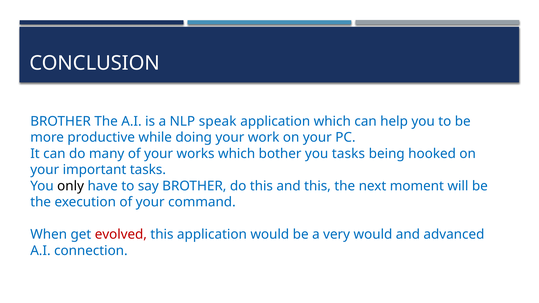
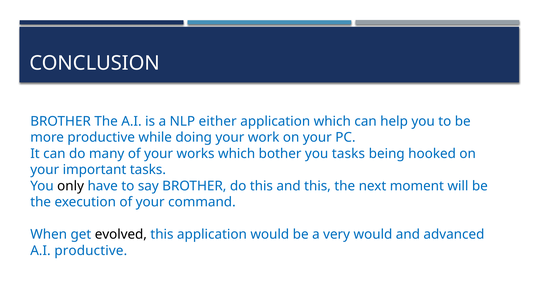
speak: speak -> either (218, 121)
evolved colour: red -> black (121, 235)
A.I connection: connection -> productive (91, 251)
